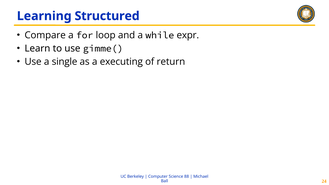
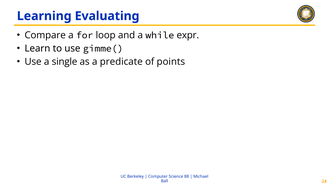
Structured: Structured -> Evaluating (107, 16)
executing: executing -> predicate (121, 62)
return: return -> points (171, 62)
